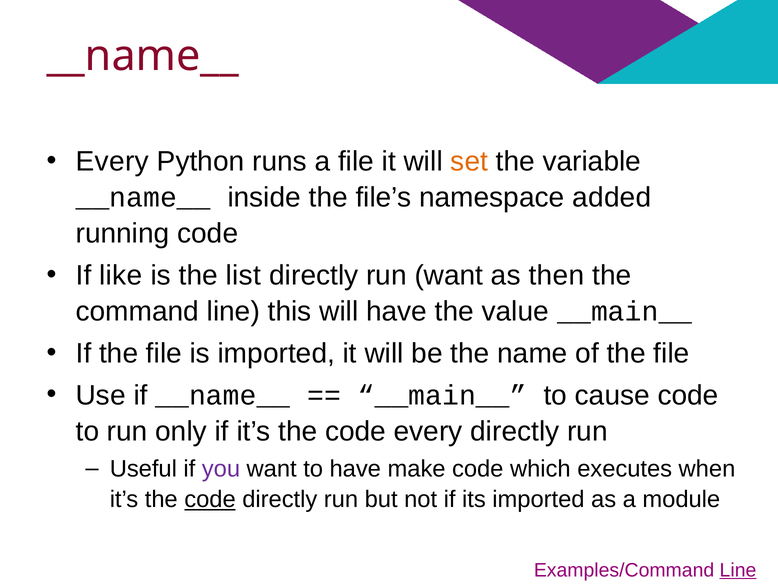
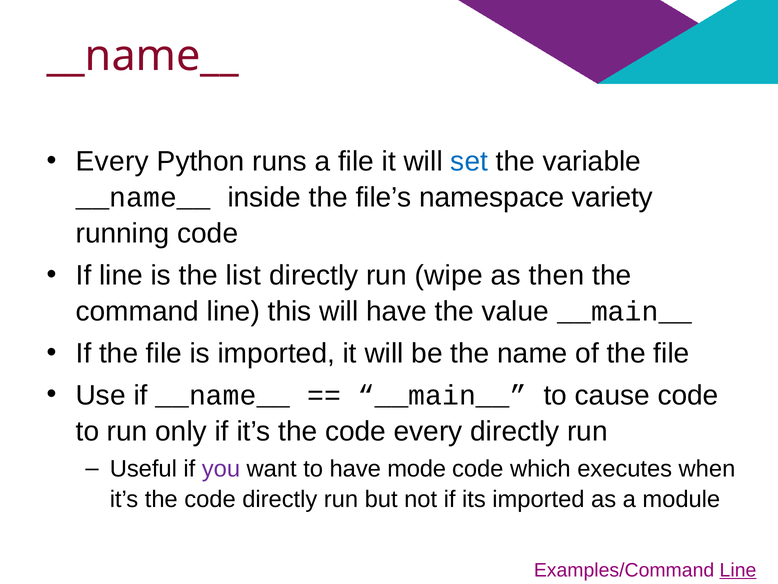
set colour: orange -> blue (469, 161)
added: added -> variety (612, 197)
If like: like -> line (121, 275)
run want: want -> wipe (449, 275)
make: make -> mode (417, 469)
code underline: present -> none (210, 499)
